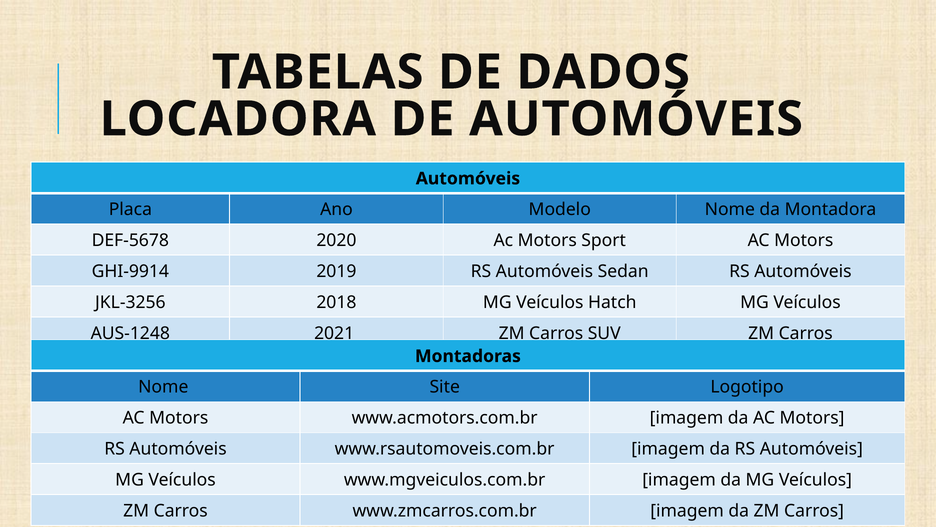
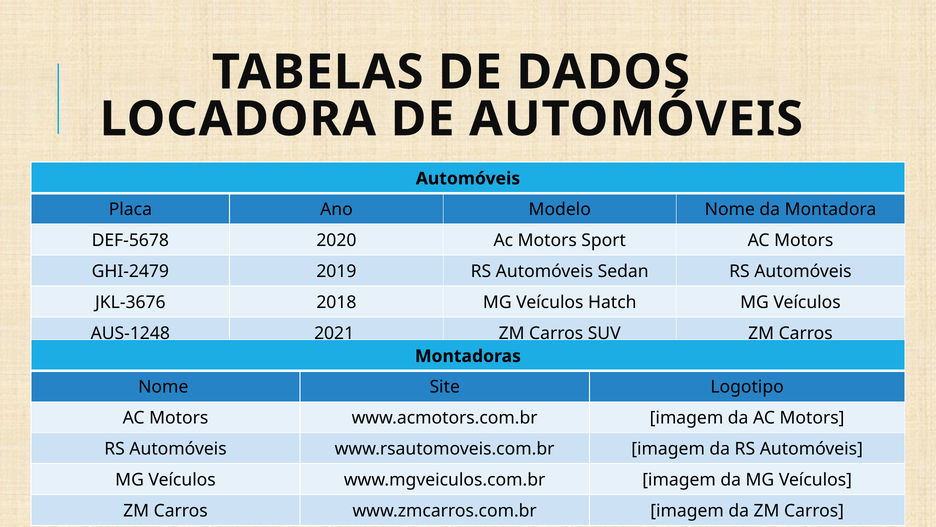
GHI-9914: GHI-9914 -> GHI-2479 (130, 271)
JKL-3256: JKL-3256 -> JKL-3676 (130, 302)
